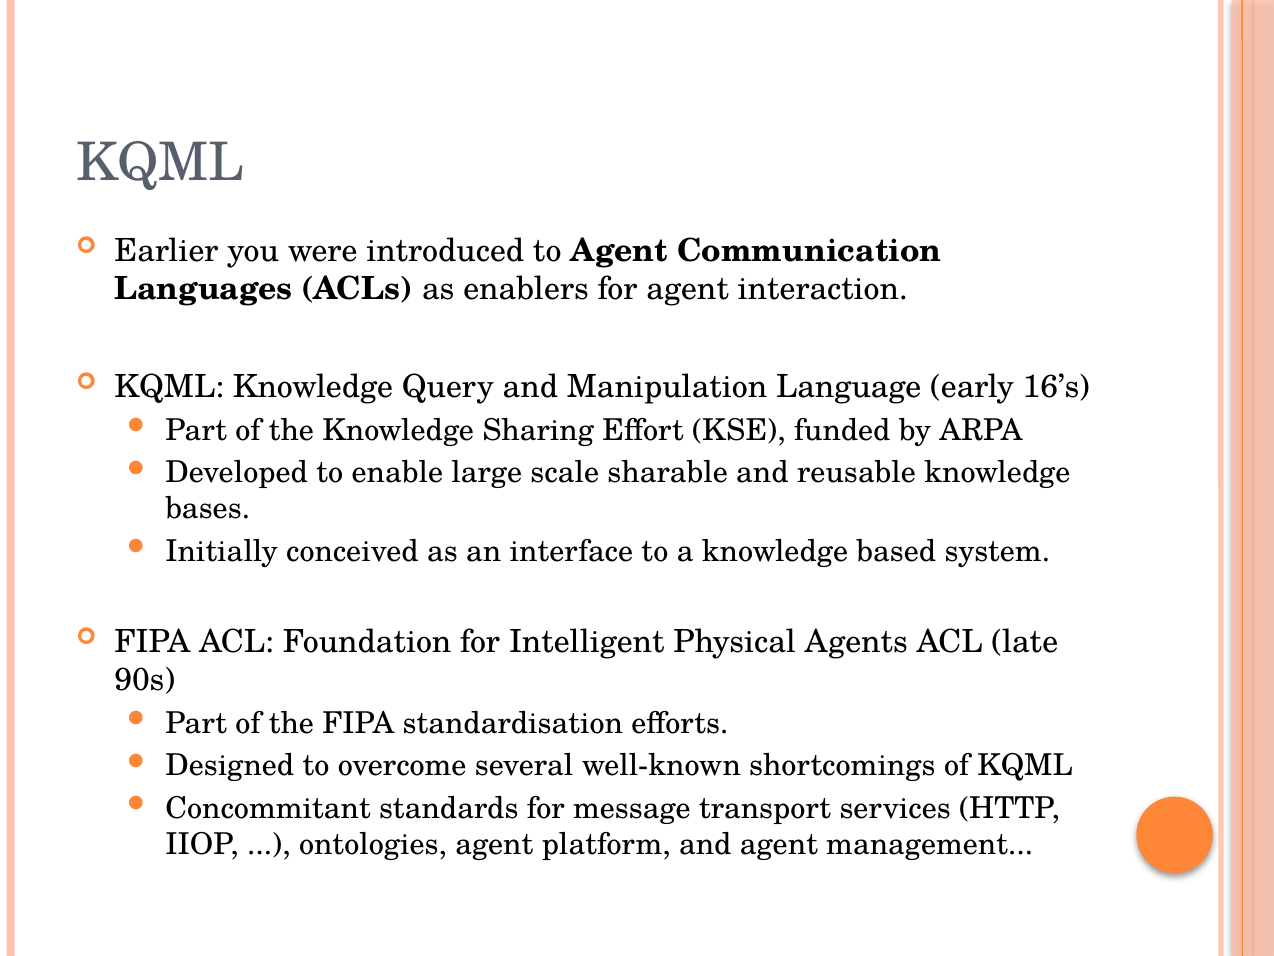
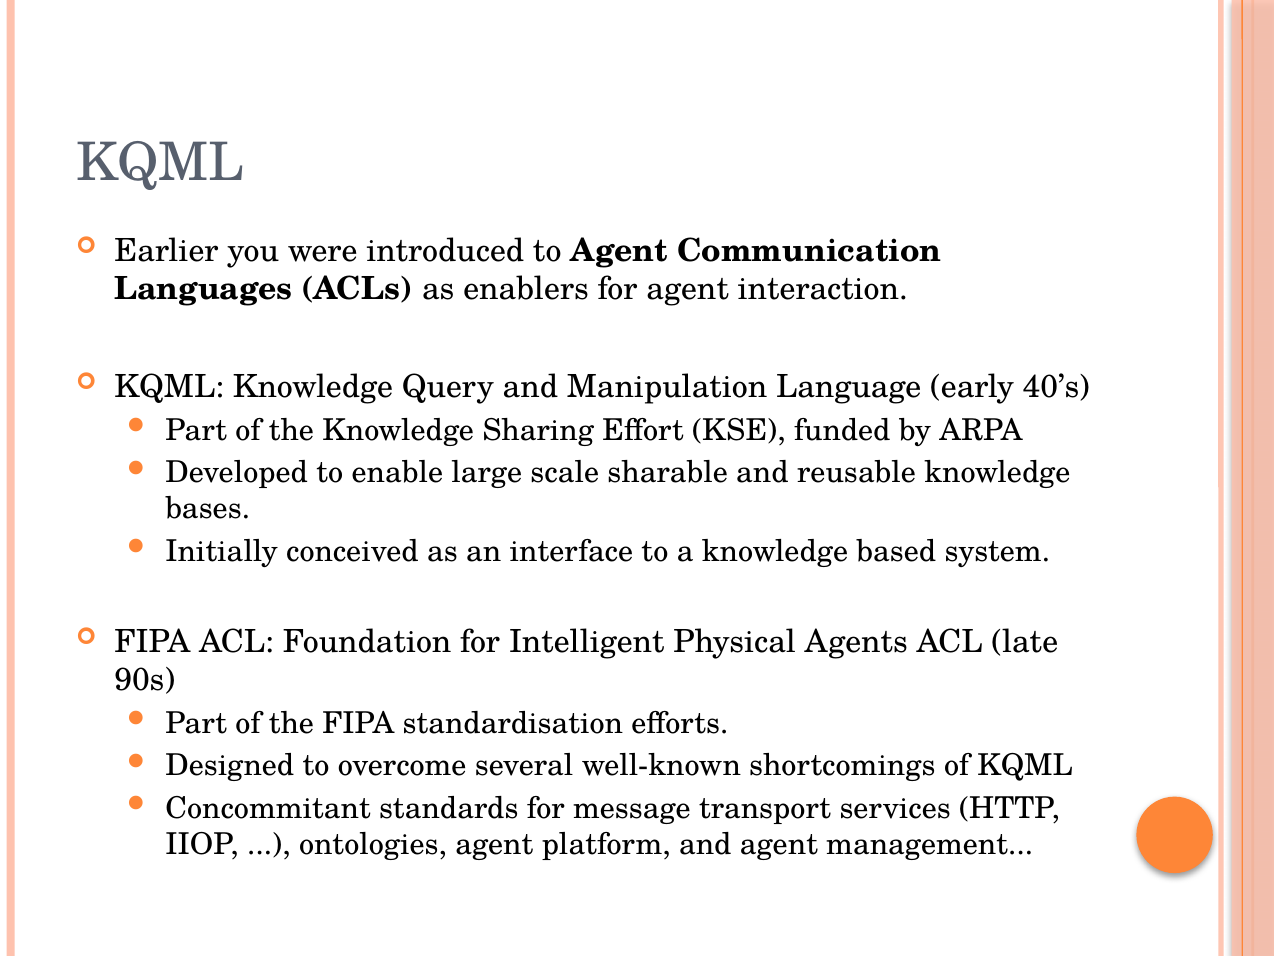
16’s: 16’s -> 40’s (1056, 386)
